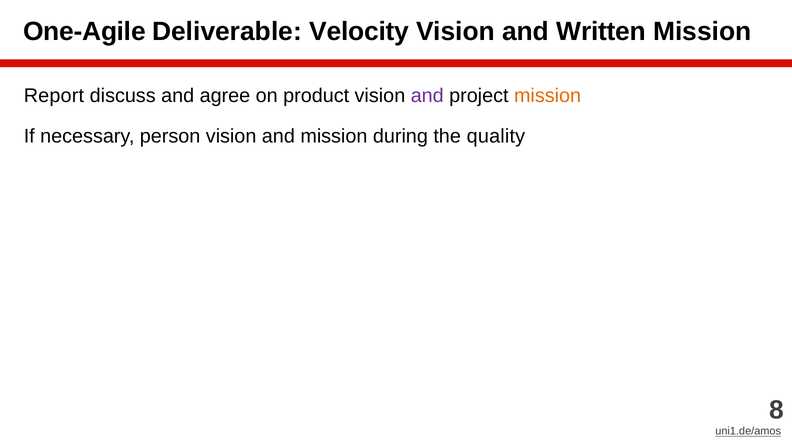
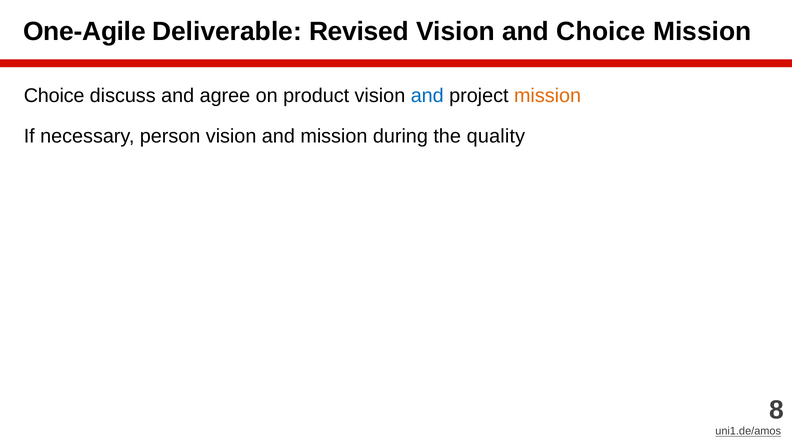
Velocity: Velocity -> Revised (359, 32)
and Written: Written -> Choice (601, 32)
Report: Report -> Choice (54, 96)
and colour: purple -> blue (427, 96)
